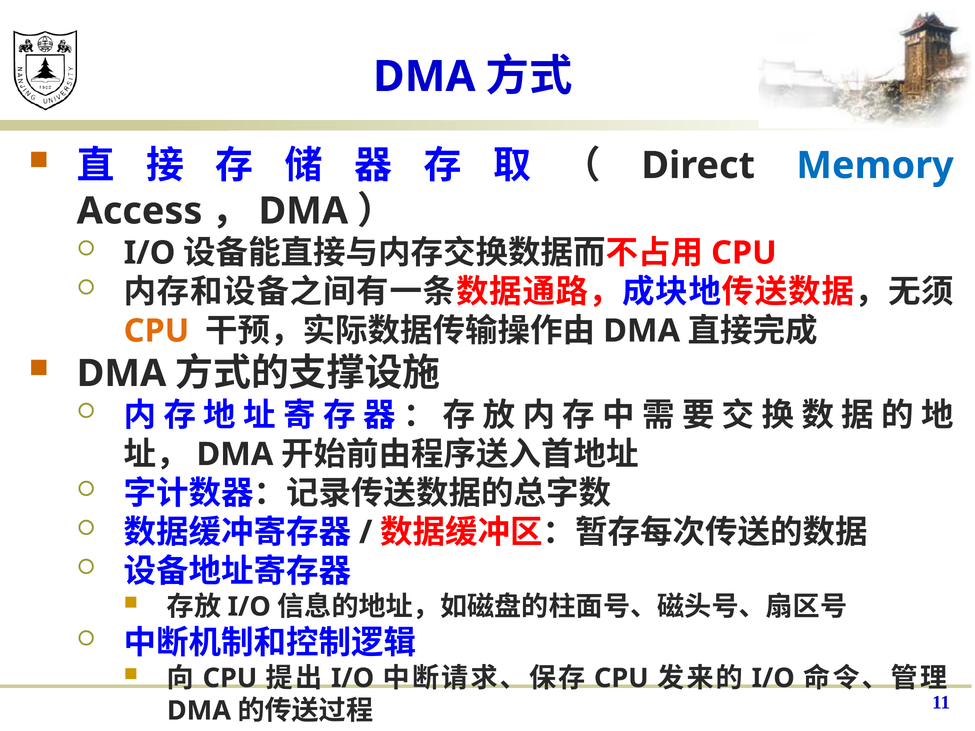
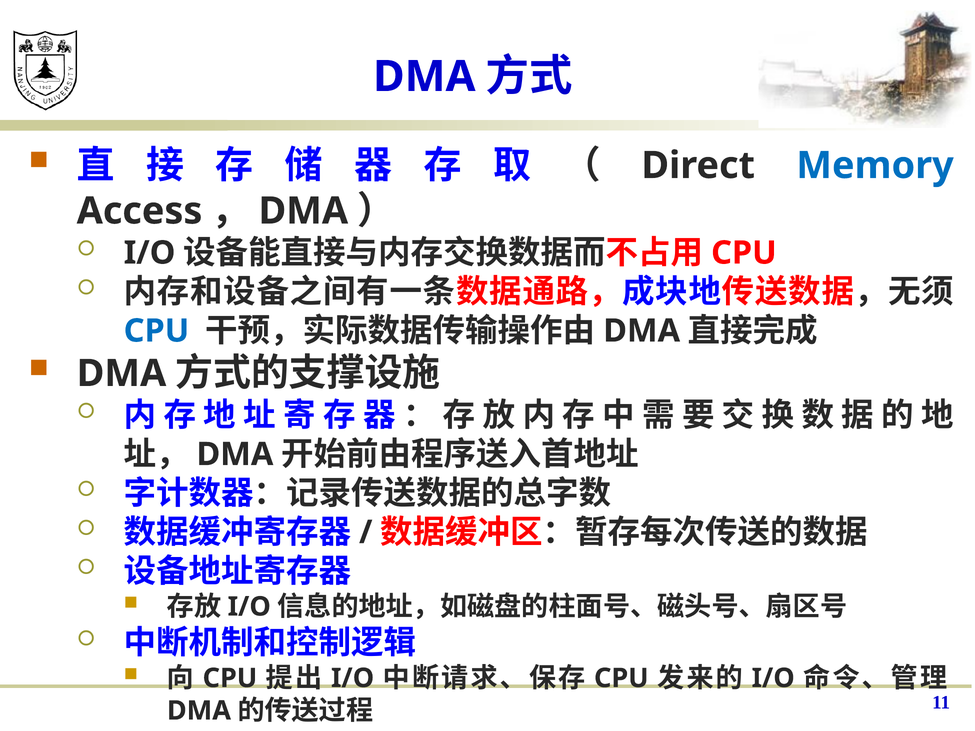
CPU colour: orange -> blue (156, 331)
